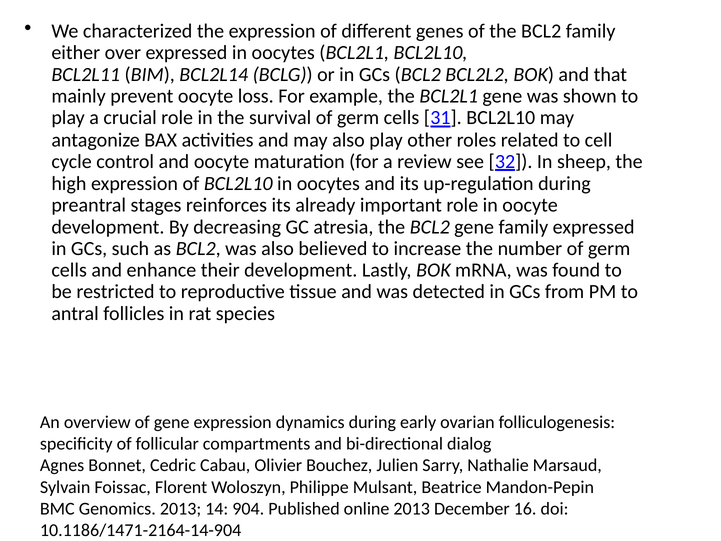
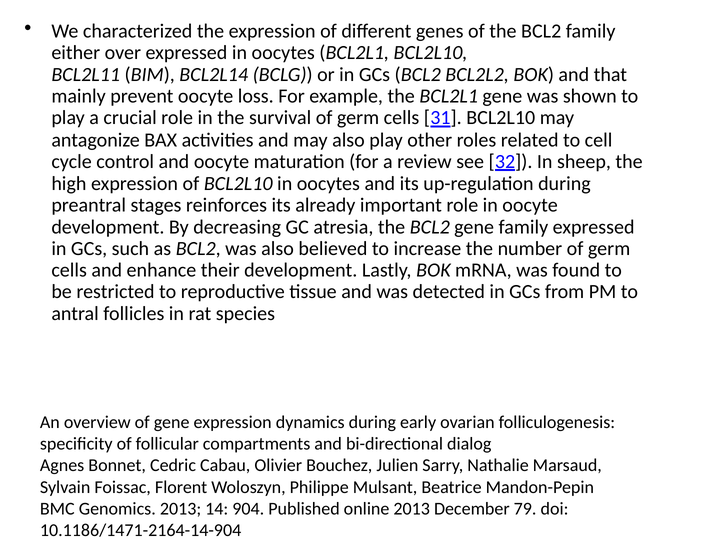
16: 16 -> 79 (525, 508)
